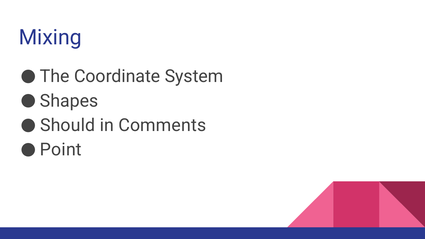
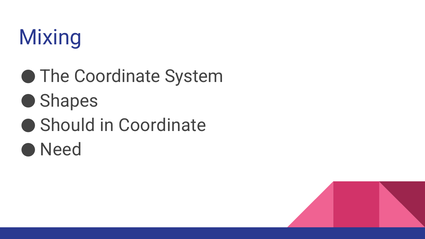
in Comments: Comments -> Coordinate (162, 125)
Point: Point -> Need (61, 150)
